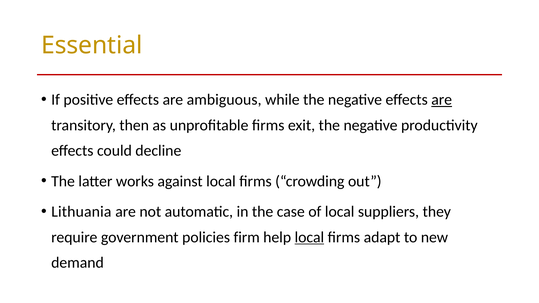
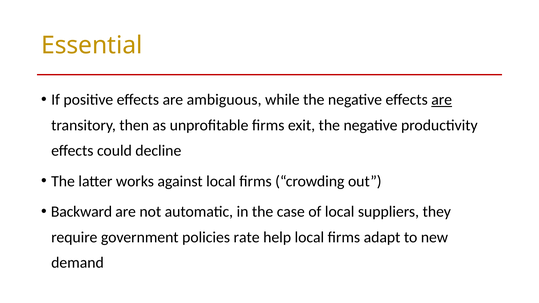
Lithuania: Lithuania -> Backward (82, 212)
firm: firm -> rate (247, 237)
local underline: present -> none (309, 237)
